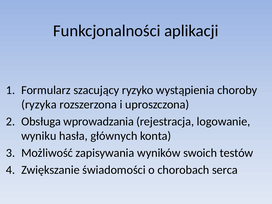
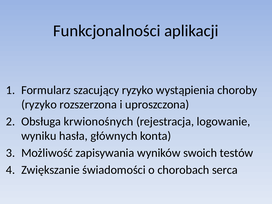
ryzyka: ryzyka -> ryzyko (39, 105)
wprowadzania: wprowadzania -> krwionośnych (98, 121)
